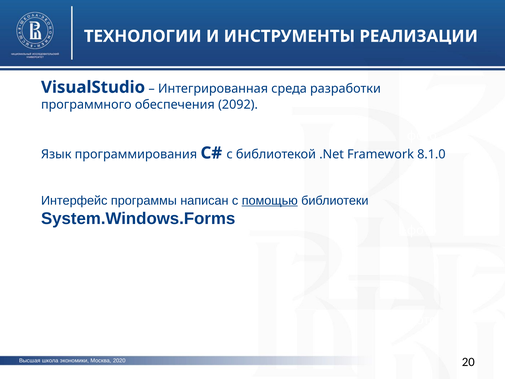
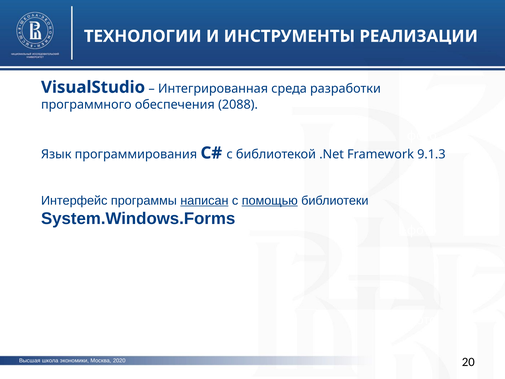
2092: 2092 -> 2088 (238, 105)
8.1.0: 8.1.0 -> 9.1.3 (431, 154)
написан underline: none -> present (204, 201)
